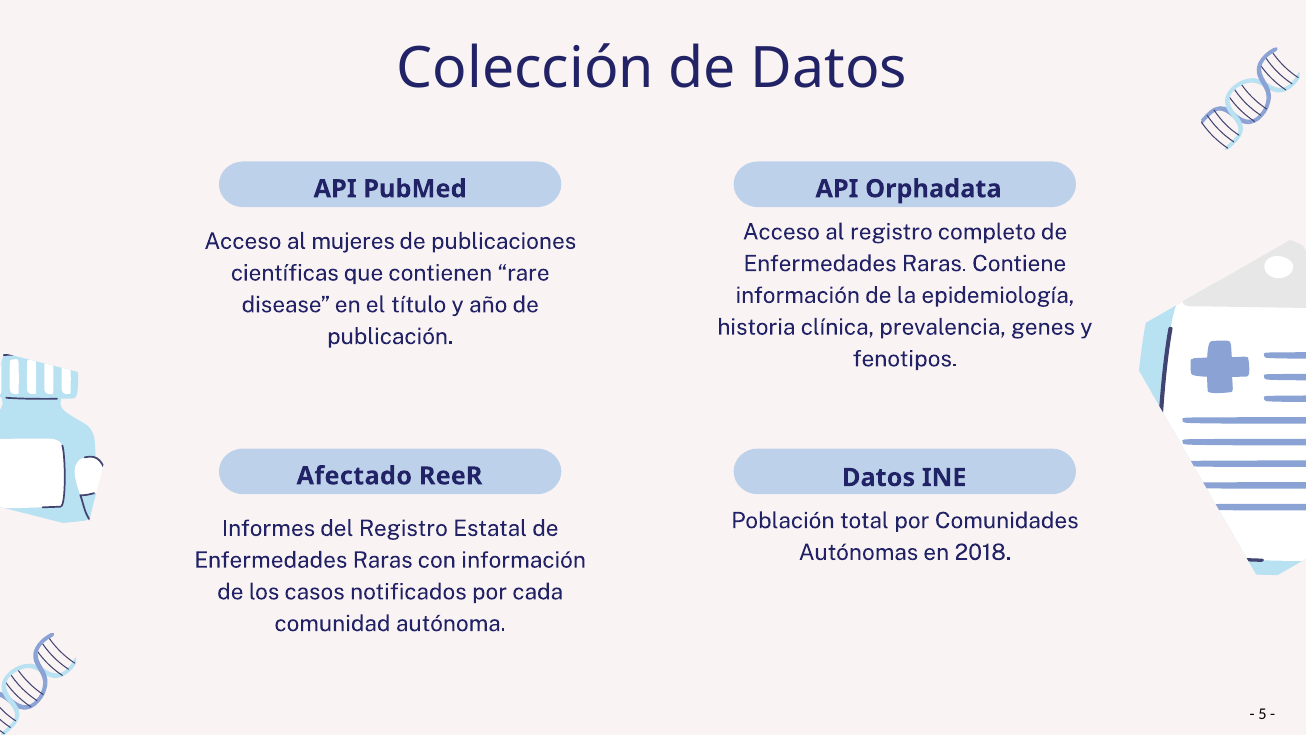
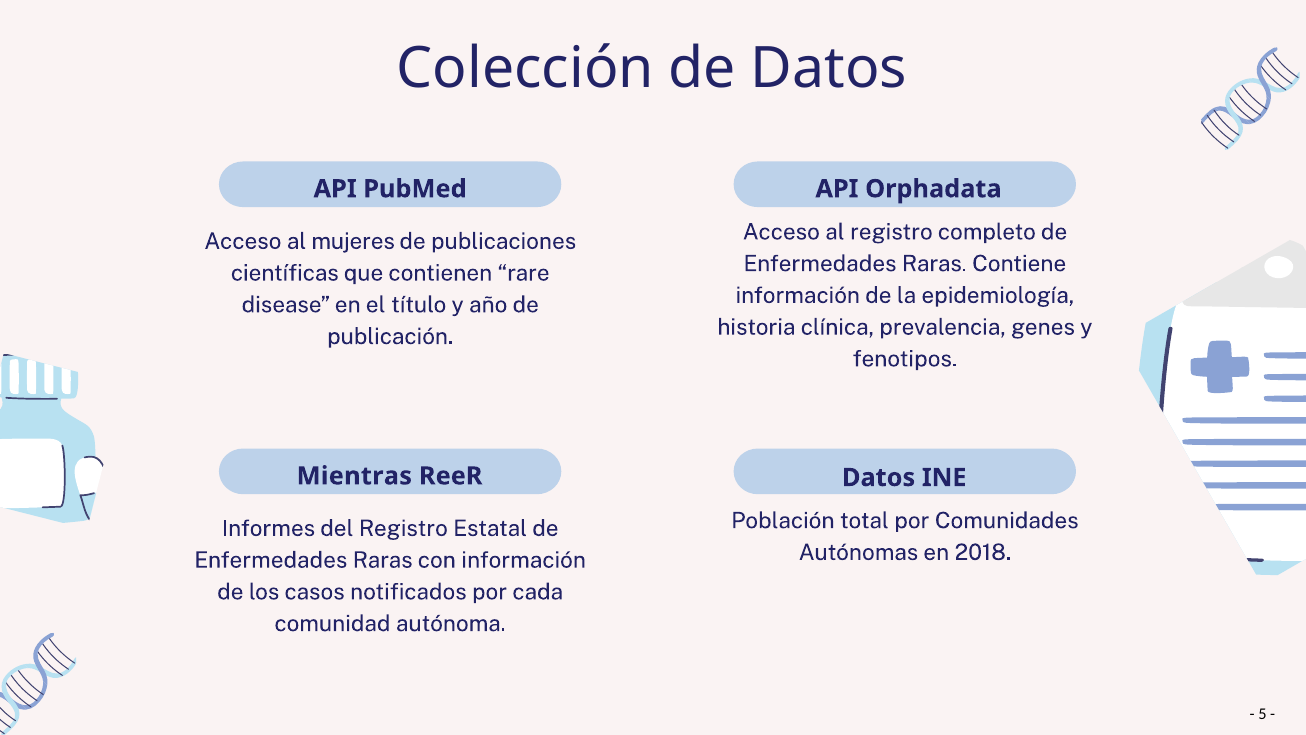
Afectado: Afectado -> Mientras (354, 476)
